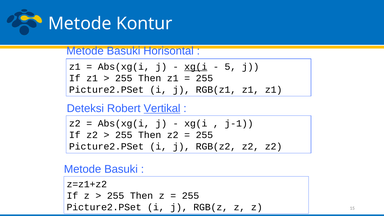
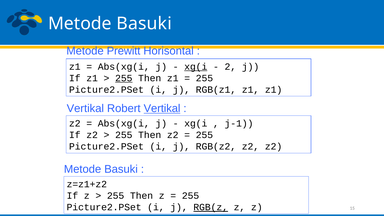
Kontur: Kontur -> Basuki (144, 23)
Basuki: Basuki -> Prewitt (124, 51)
5: 5 -> 2 (230, 67)
255 underline: none -> present (124, 78)
Deteksi: Deteksi -> Vertikal (85, 108)
RGB(z underline: none -> present (211, 207)
